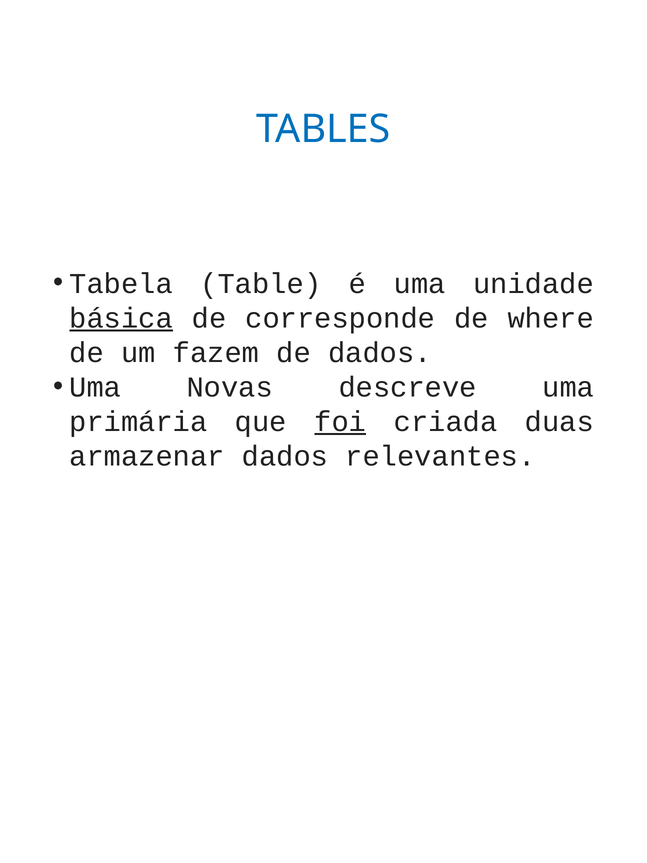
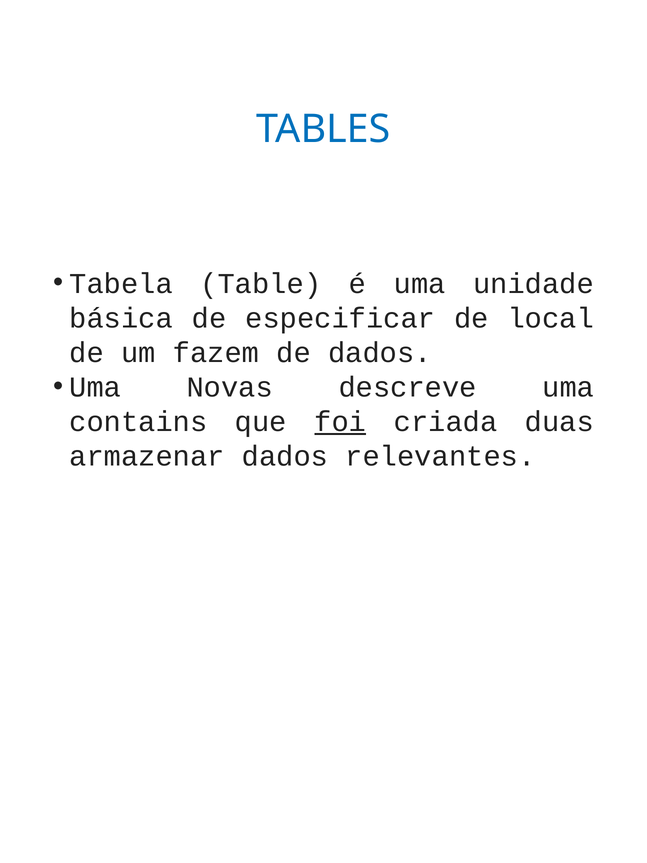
básica underline: present -> none (121, 318)
corresponde: corresponde -> especificar (340, 318)
where: where -> local (551, 318)
primária: primária -> contains (138, 421)
